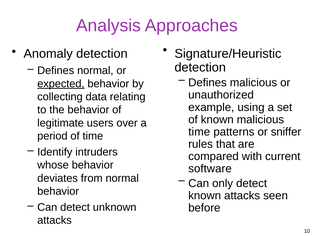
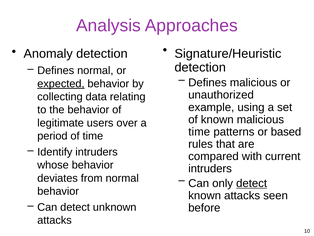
sniffer: sniffer -> based (286, 132)
software: software -> intruders (210, 168)
detect underline: none -> present (252, 183)
